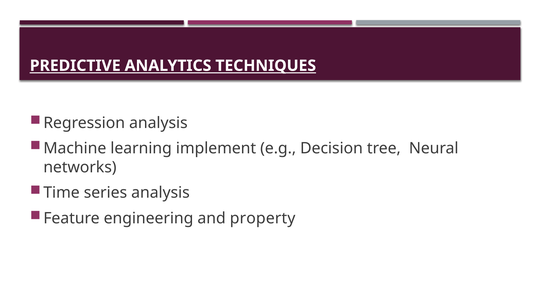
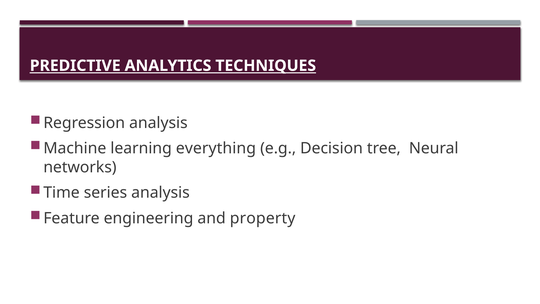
implement: implement -> everything (216, 148)
